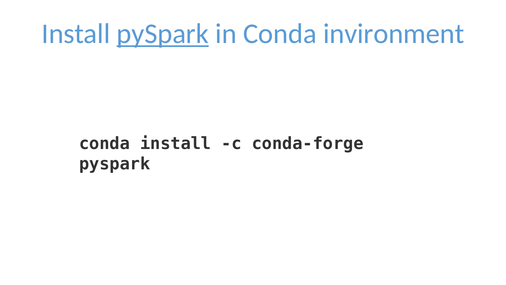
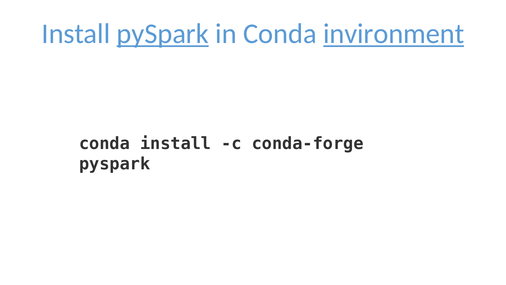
invironment underline: none -> present (394, 34)
